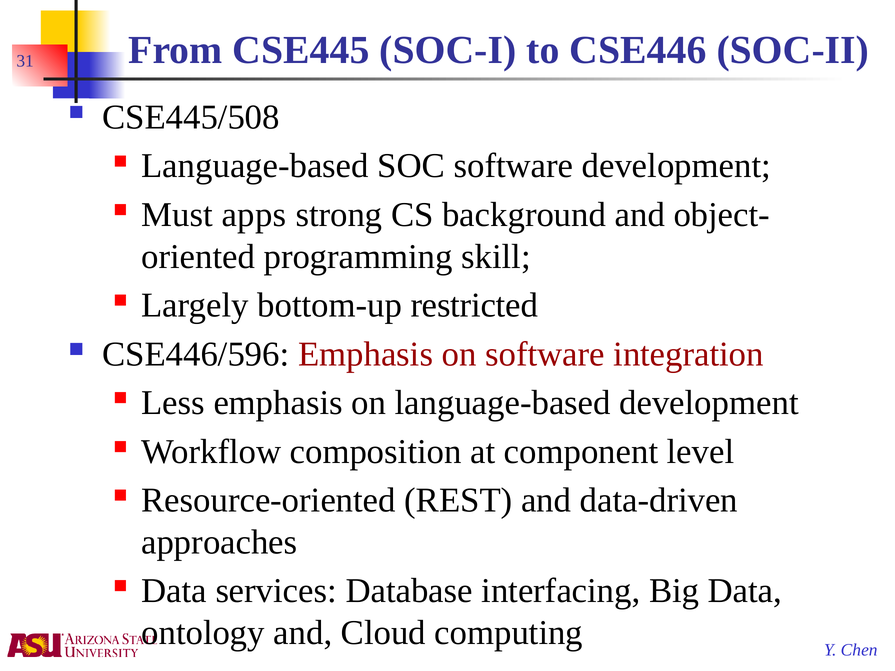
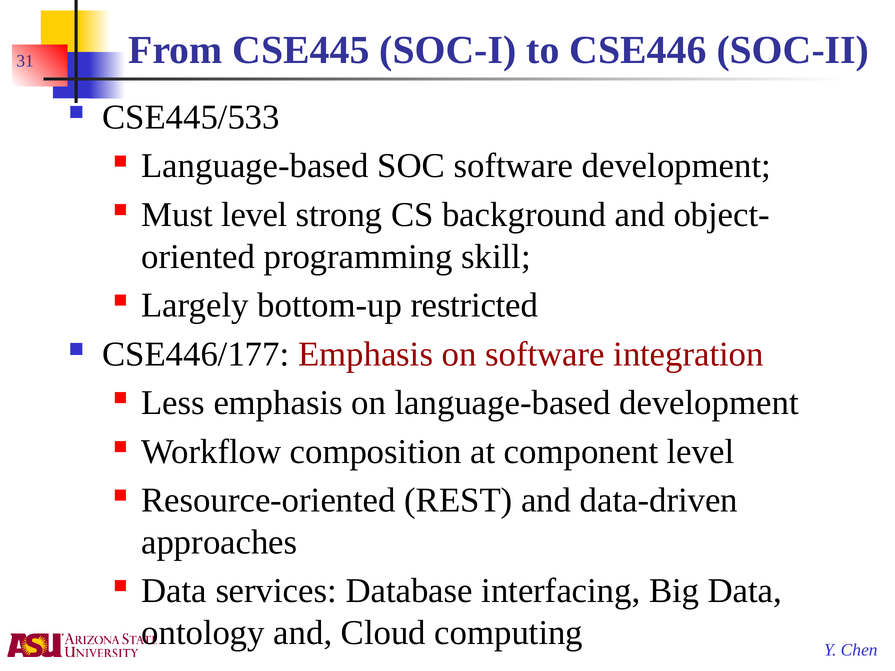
CSE445/508: CSE445/508 -> CSE445/533 (191, 117)
Must apps: apps -> level (254, 215)
CSE446/596: CSE446/596 -> CSE446/177 (196, 354)
